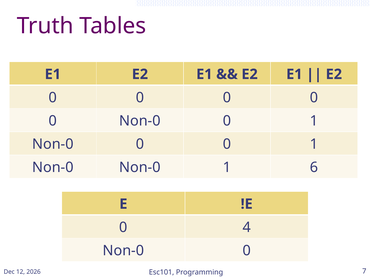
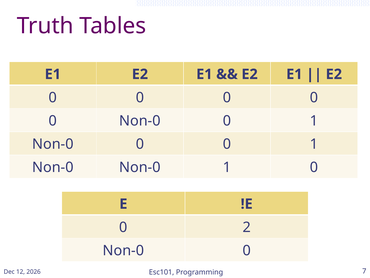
1 6: 6 -> 0 (314, 167)
4: 4 -> 2 (247, 227)
